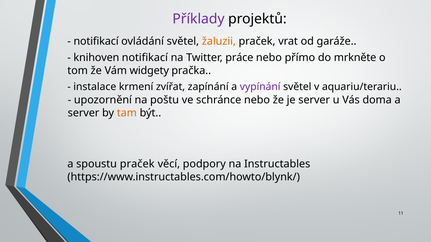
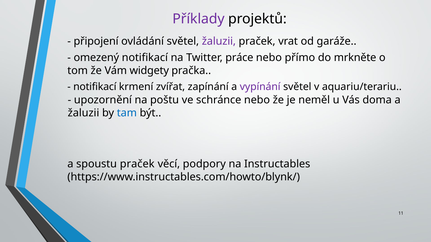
notifikací: notifikací -> připojení (96, 41)
žaluzii colour: orange -> purple (219, 41)
knihoven: knihoven -> omezený (96, 58)
instalace: instalace -> notifikací (95, 87)
je server: server -> neměl (314, 100)
server: server -> žaluzii (83, 113)
tam colour: orange -> blue (127, 113)
